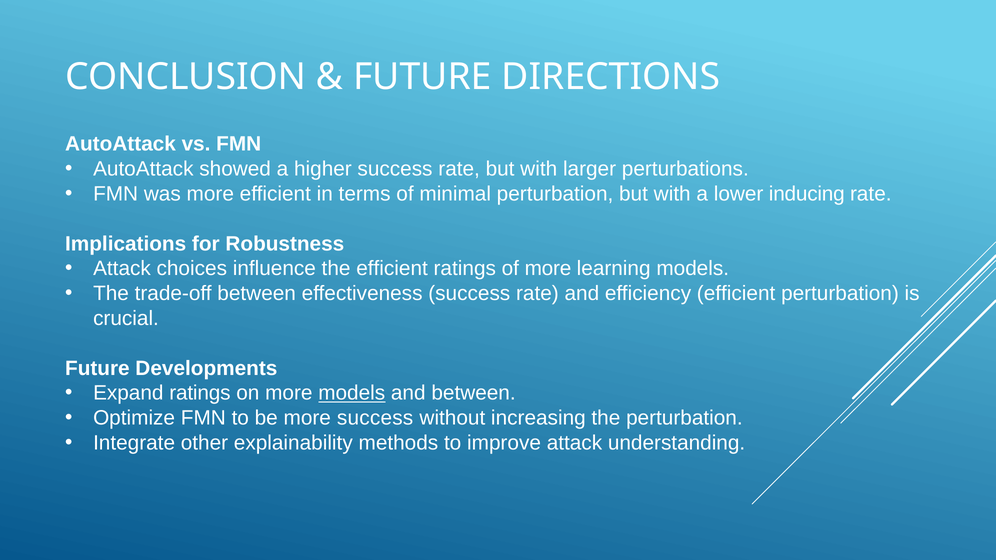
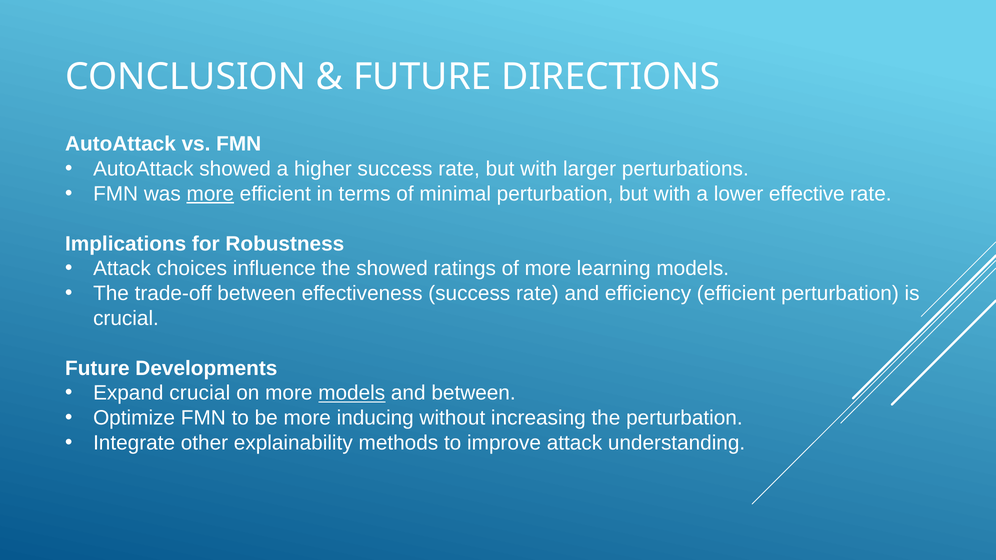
more underline: none -> present (210, 194)
inducing: inducing -> effective (807, 194)
the efficient: efficient -> showed (392, 269)
Expand ratings: ratings -> crucial (200, 393)
more success: success -> inducing (375, 418)
